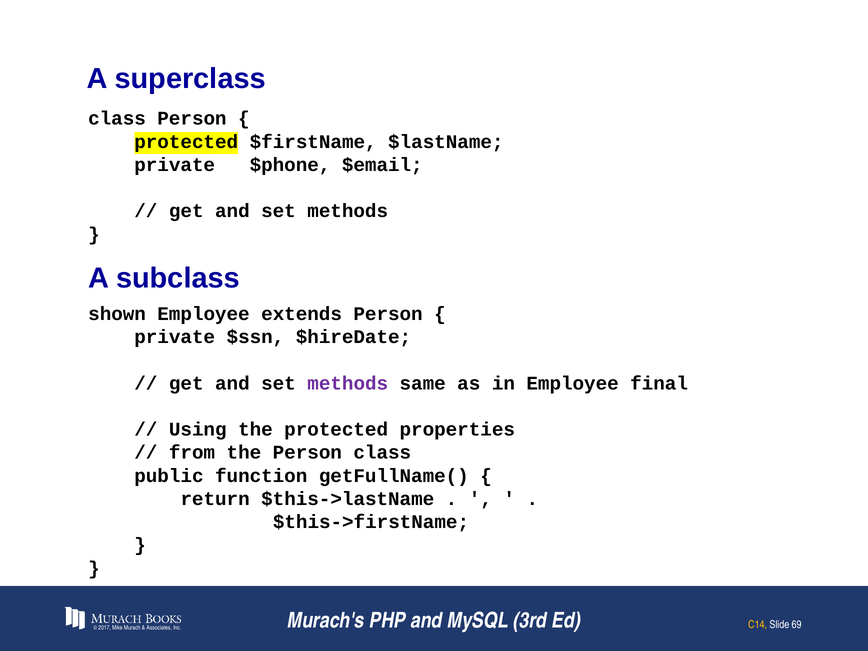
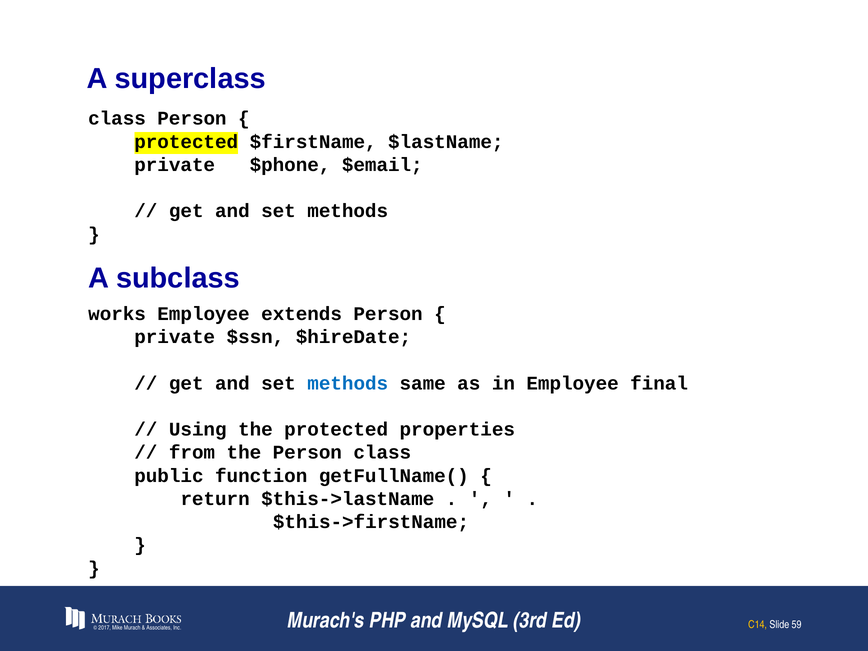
shown: shown -> works (117, 314)
methods colour: purple -> blue (348, 383)
69: 69 -> 59 (797, 625)
